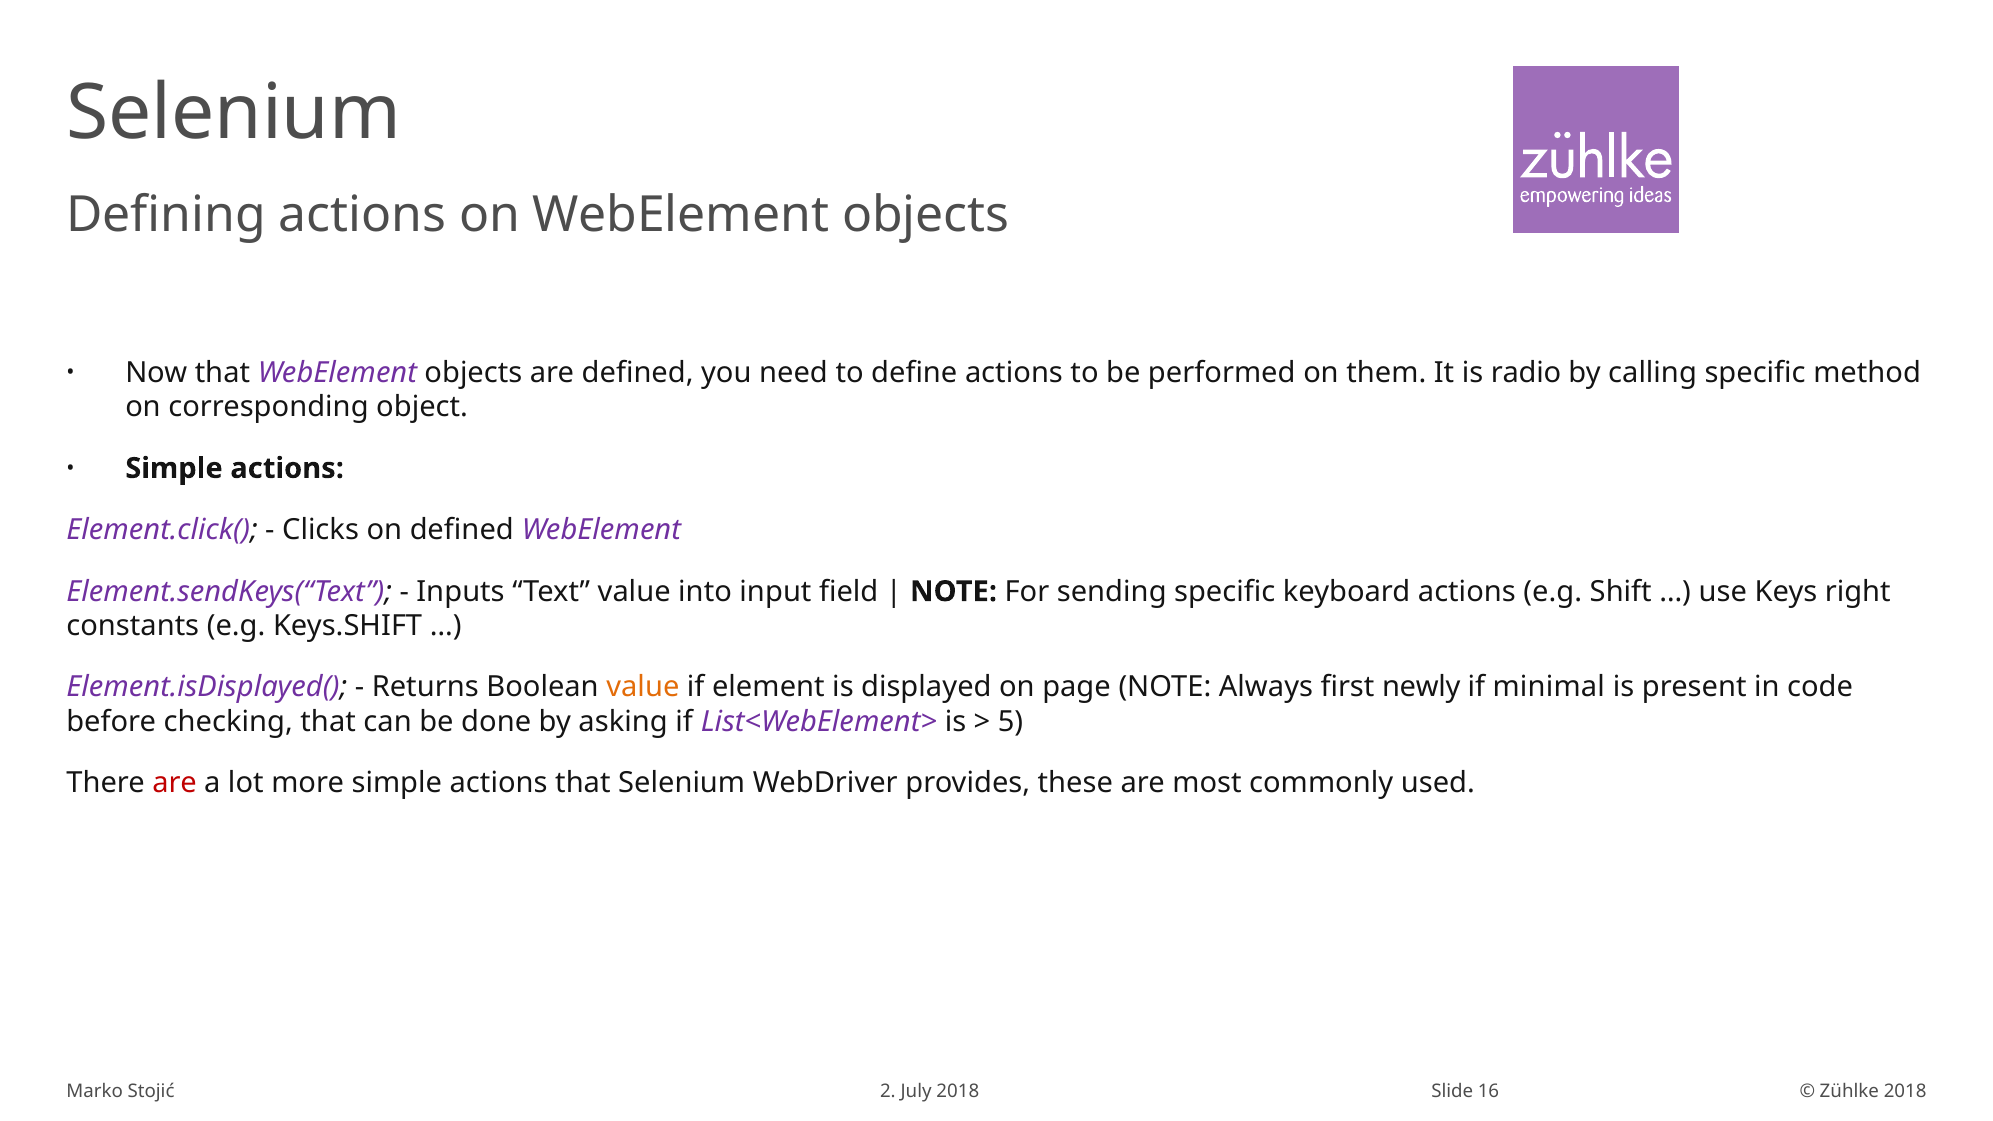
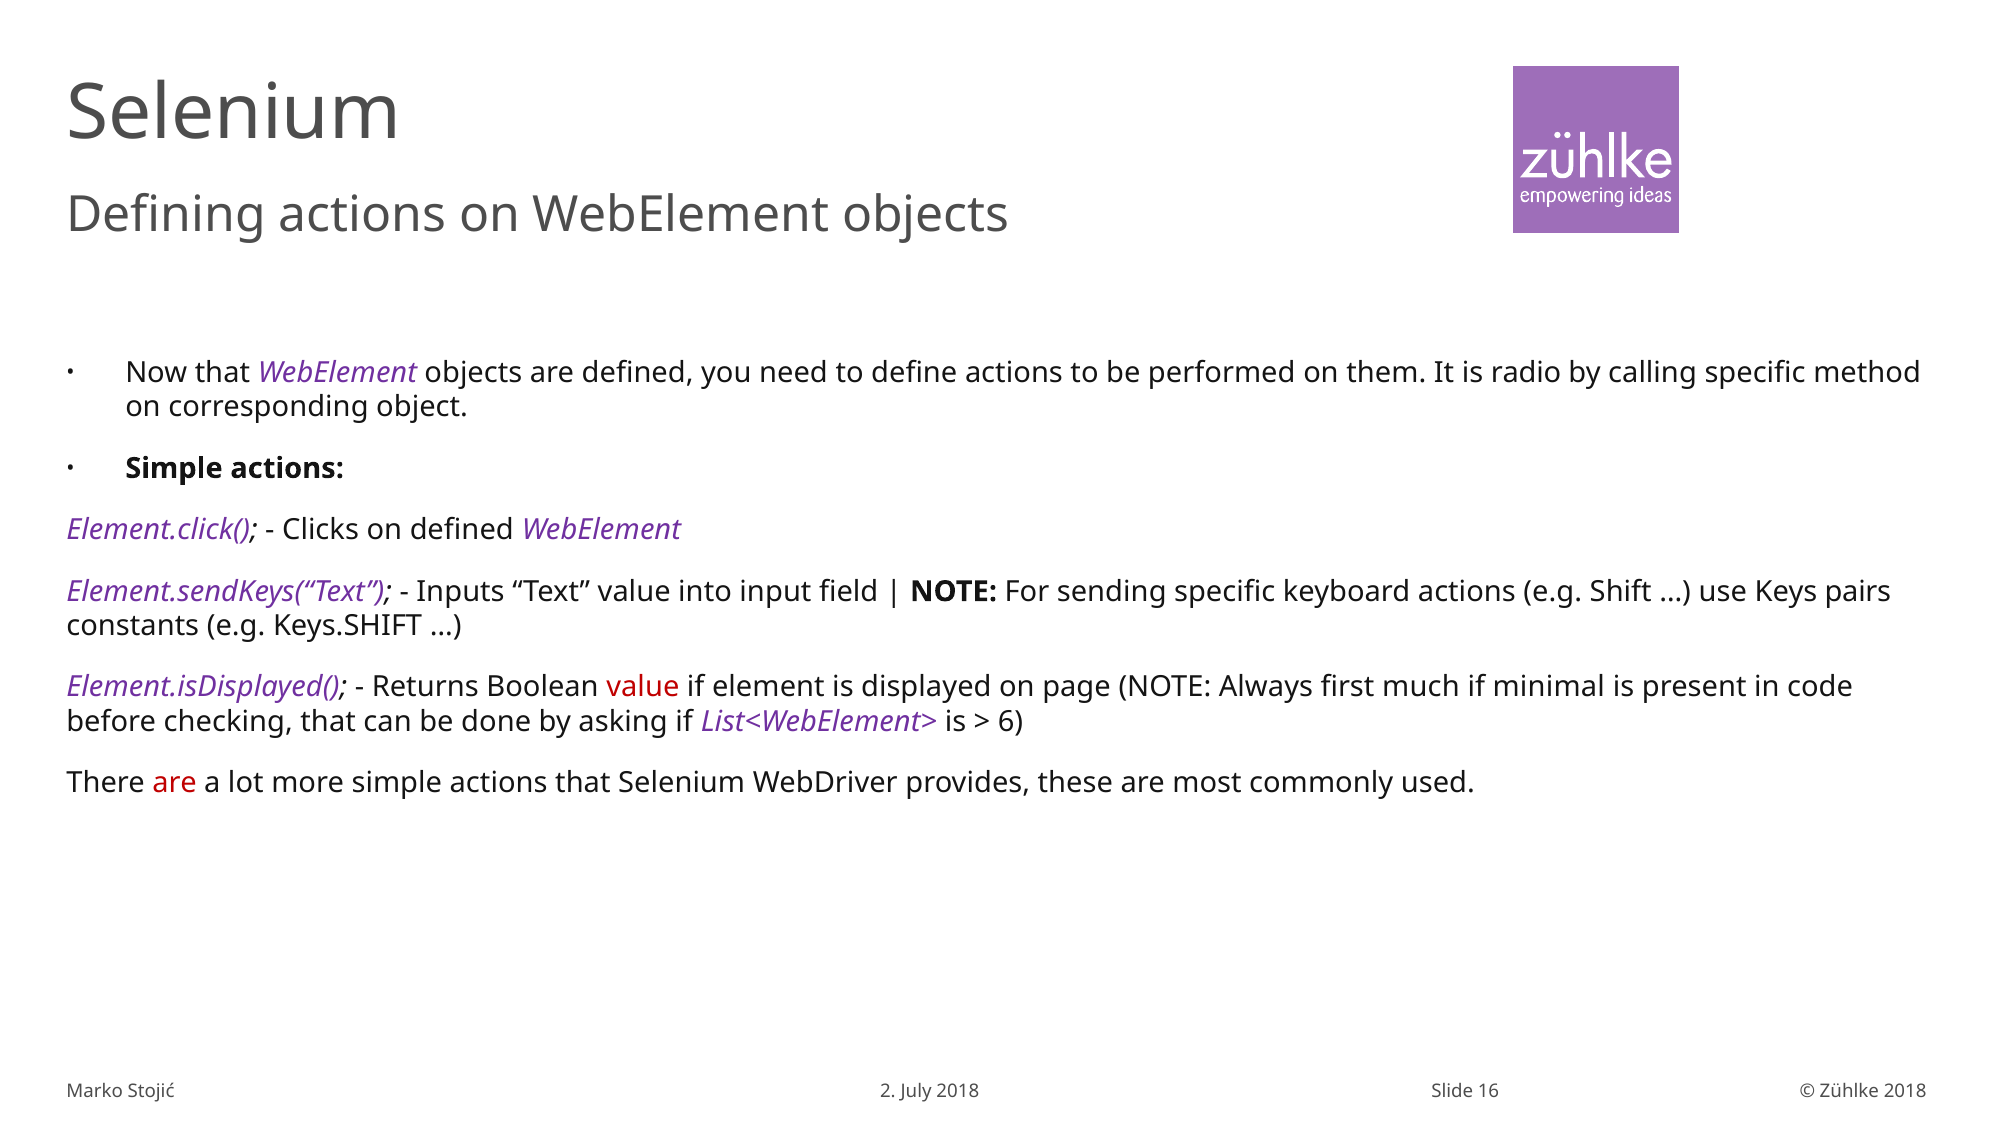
right: right -> pairs (1858, 592)
value colour: orange -> red (643, 687)
newly: newly -> much (1421, 687)
5: 5 -> 6 (1011, 722)
